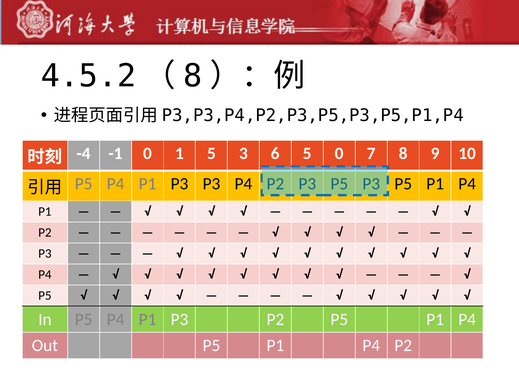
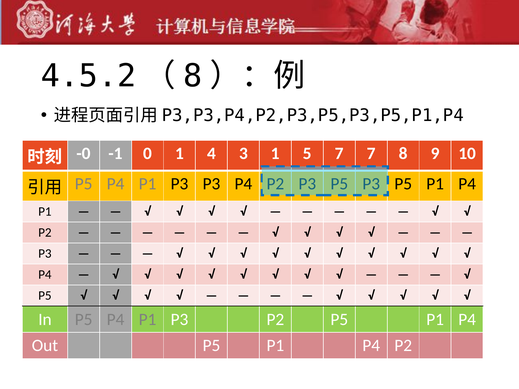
-4: -4 -> -0 (84, 154)
1 5: 5 -> 4 (211, 154)
3 6: 6 -> 1 (275, 154)
5 0: 0 -> 7 (339, 154)
